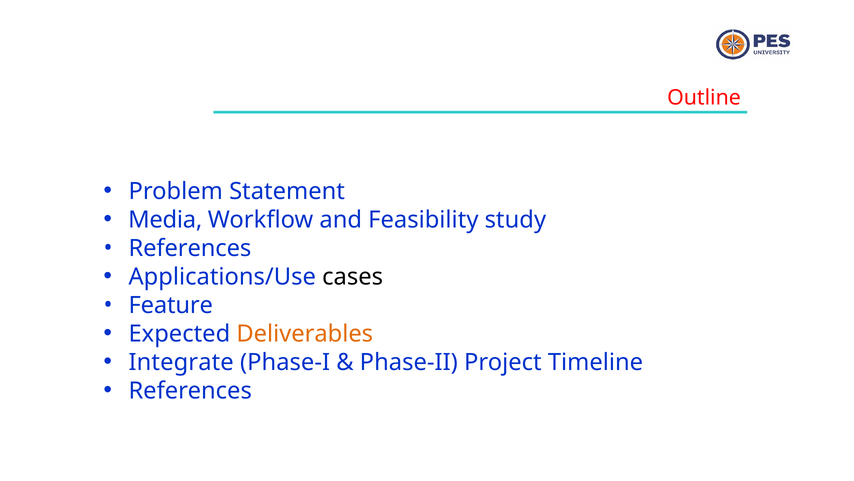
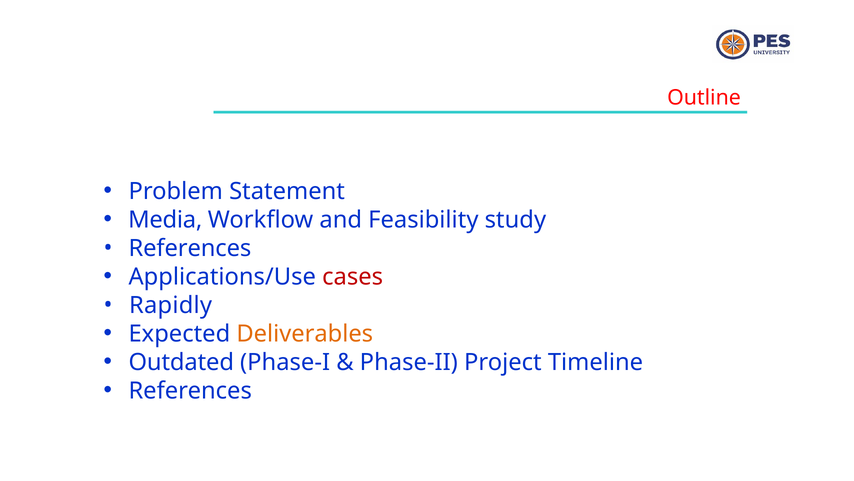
cases colour: black -> red (353, 276)
Feature: Feature -> Rapidly (171, 305)
Integrate: Integrate -> Outdated (181, 362)
